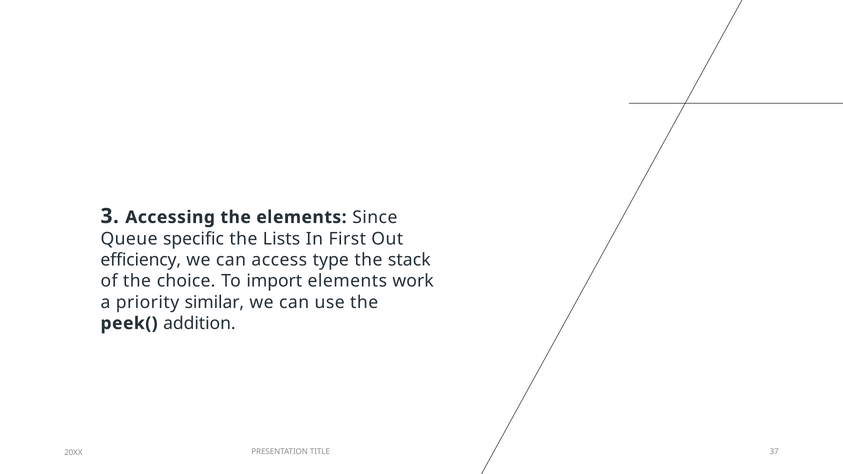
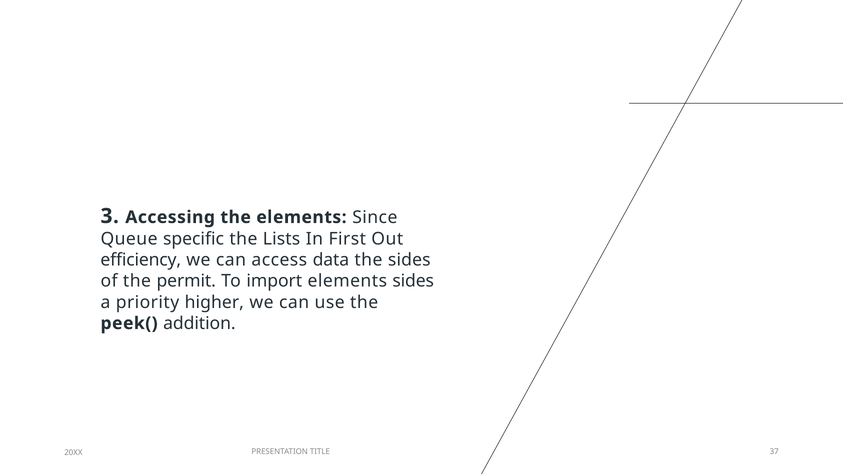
type: type -> data (331, 260)
the stack: stack -> sides (409, 260)
choice: choice -> permit (186, 281)
elements work: work -> sides (413, 281)
similar: similar -> higher (214, 302)
